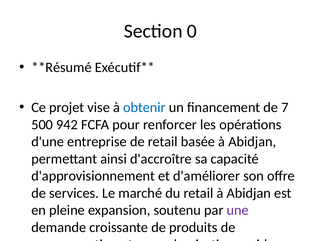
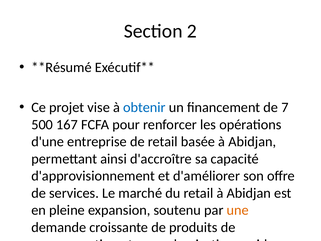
0: 0 -> 2 (192, 31)
942: 942 -> 167 (67, 124)
une colour: purple -> orange (238, 210)
